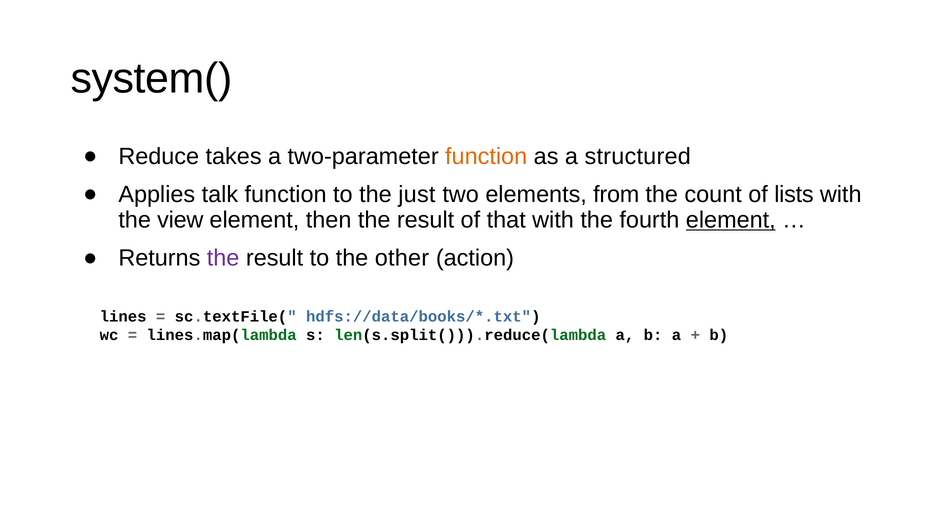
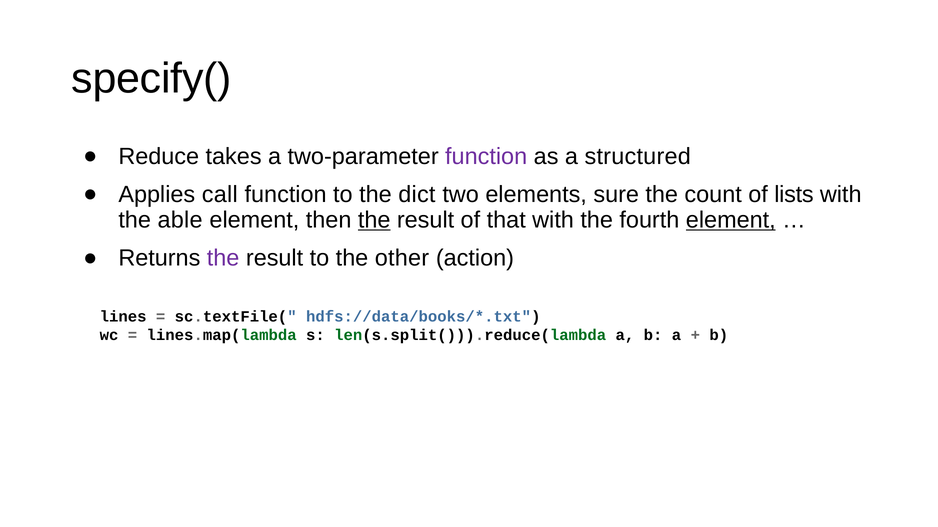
system(: system( -> specify( (152, 79)
function colour: orange -> purple (486, 156)
talk: talk -> call (220, 195)
just: just -> dict (417, 195)
from: from -> sure (616, 195)
view: view -> able (180, 220)
the underline: none -> present (374, 220)
